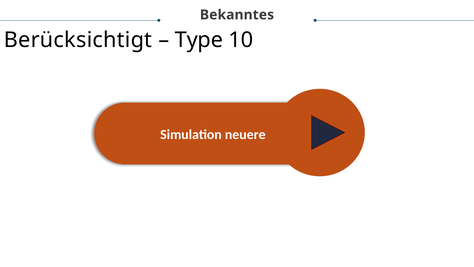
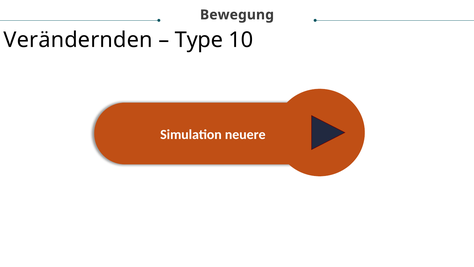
Bekanntes: Bekanntes -> Bewegung (237, 15)
Berücksichtigt: Berücksichtigt -> Verändernden (78, 40)
